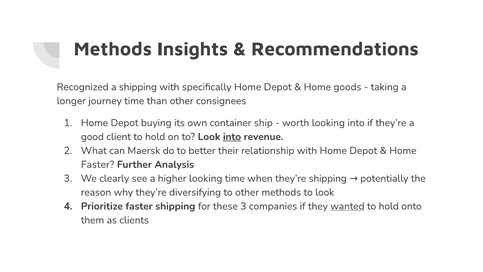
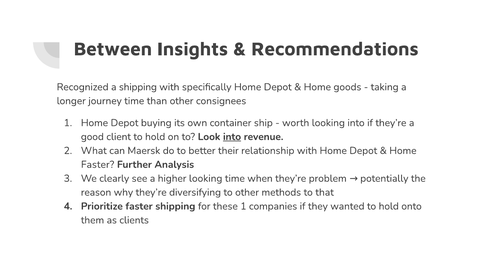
Methods: Methods -> Between (113, 49)
they’re shipping: shipping -> problem (328, 178)
methods to look: look -> that (325, 192)
these 3: 3 -> 1 (243, 206)
wanted underline: present -> none (347, 206)
